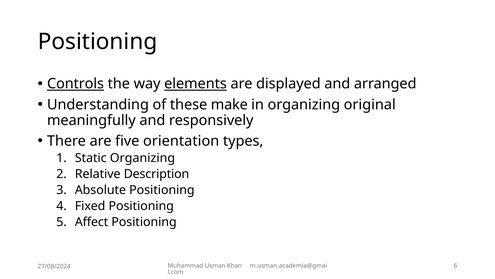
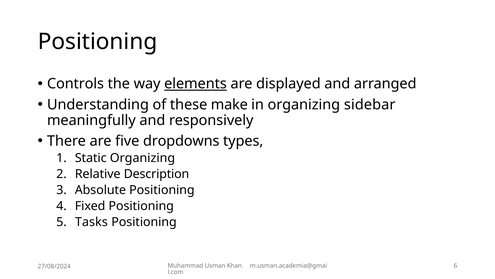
Controls underline: present -> none (76, 84)
original: original -> sidebar (370, 104)
orientation: orientation -> dropdowns (181, 141)
Affect: Affect -> Tasks (91, 222)
